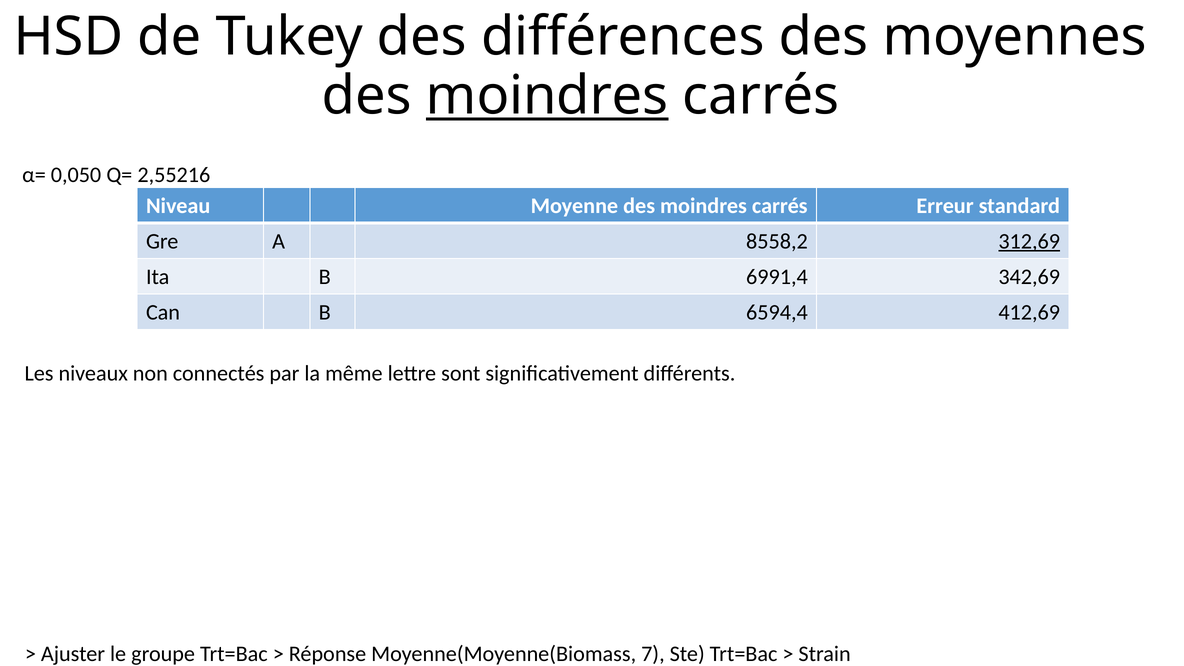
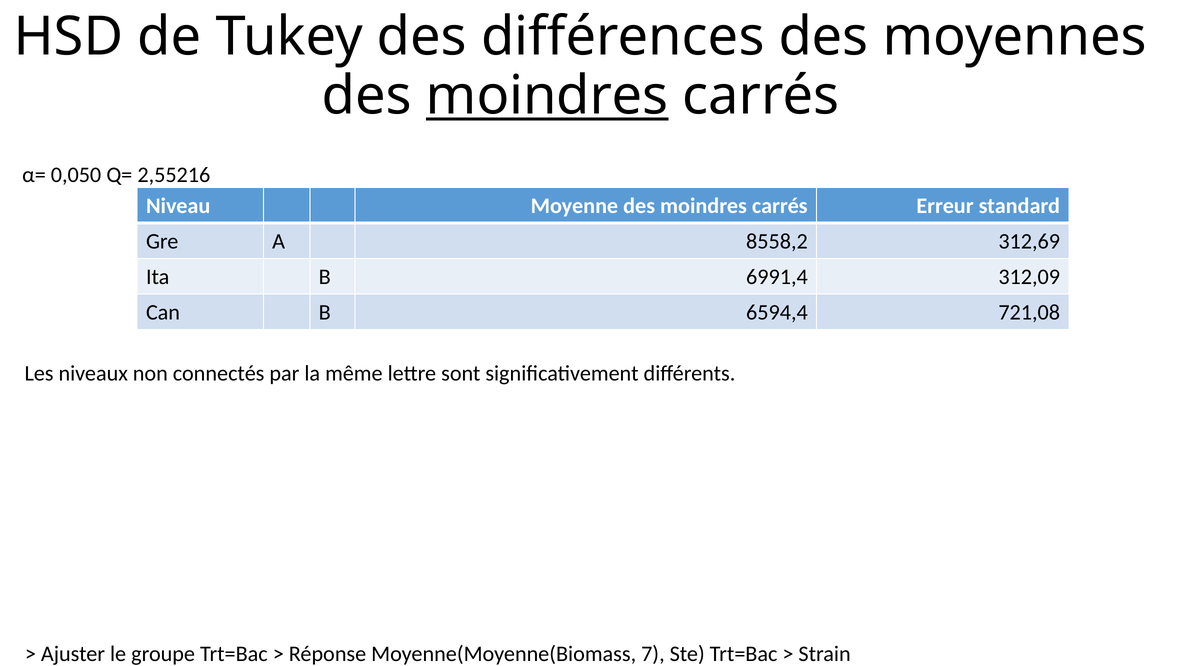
312,69 underline: present -> none (1029, 241)
342,69: 342,69 -> 312,09 (1029, 277)
412,69: 412,69 -> 721,08 (1029, 312)
